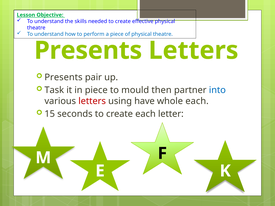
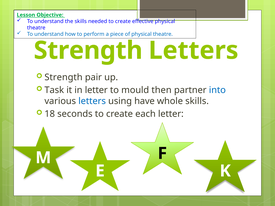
Presents: Presents -> Strength (88, 51)
Presents: Presents -> Strength (63, 77)
in piece: piece -> letter (96, 90)
letters colour: red -> blue (92, 101)
whole each: each -> skills (197, 101)
15: 15 -> 18 (50, 114)
